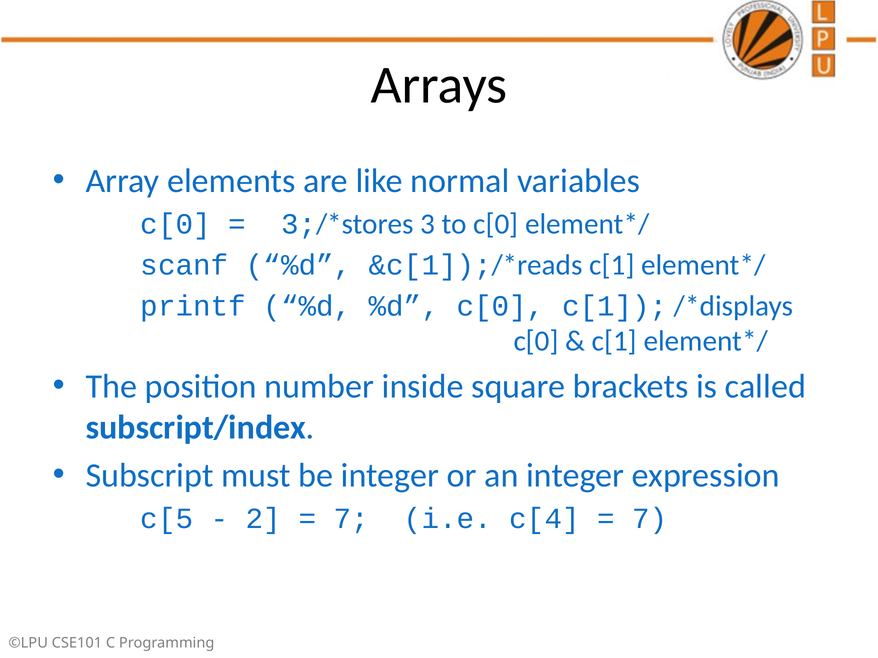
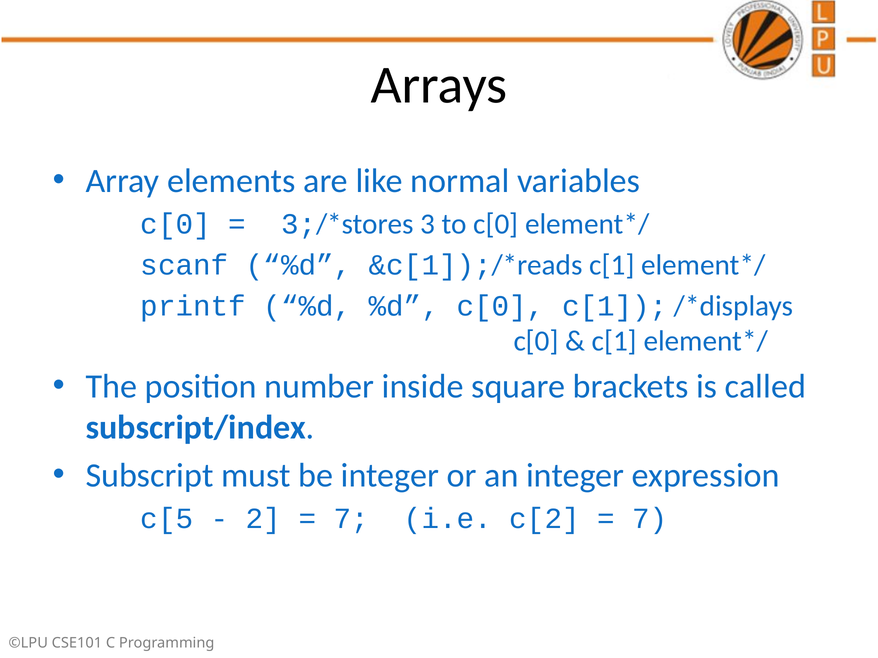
c[4: c[4 -> c[2 (545, 519)
